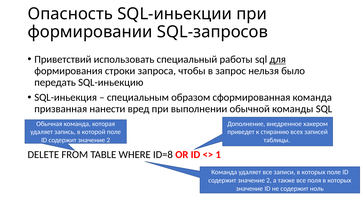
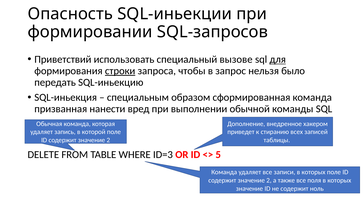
работы: работы -> вызове (236, 59)
строки underline: none -> present (120, 71)
ID=8: ID=8 -> ID=3 (163, 155)
1: 1 -> 5 (218, 155)
